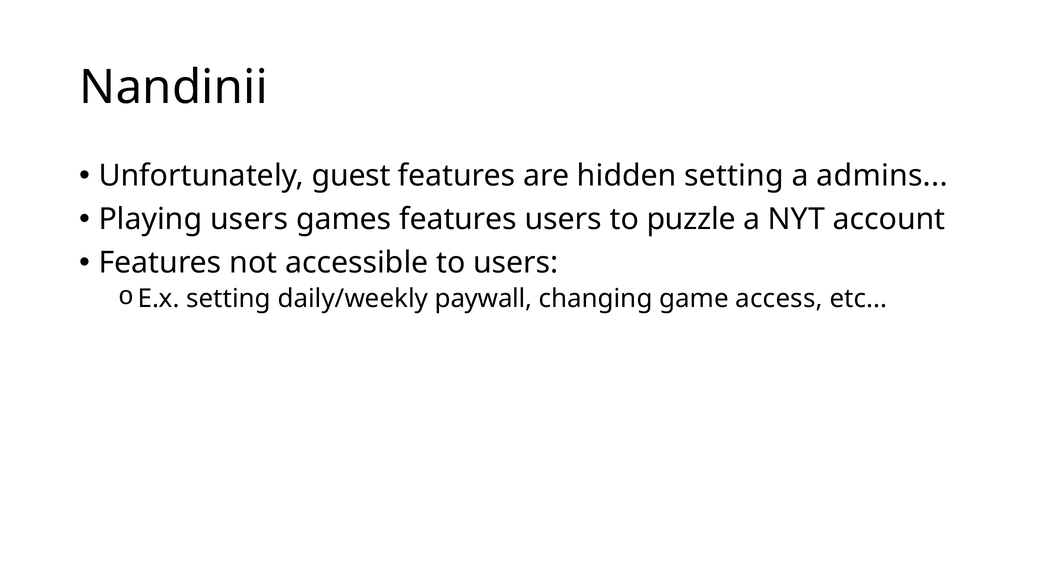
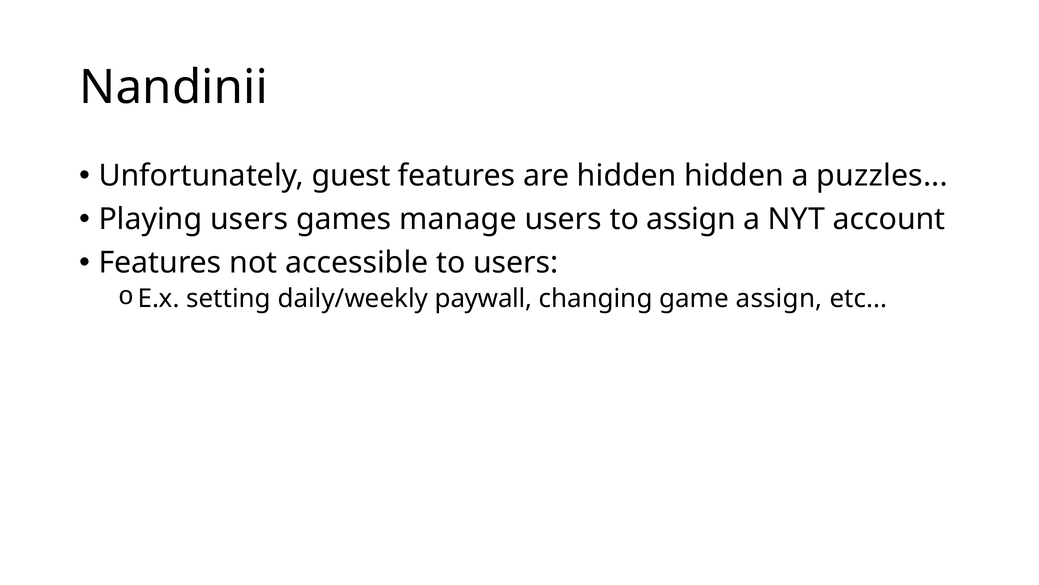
hidden setting: setting -> hidden (734, 176)
admins: admins -> puzzles (882, 176)
games features: features -> manage (458, 219)
to puzzle: puzzle -> assign (691, 219)
game access: access -> assign (779, 298)
